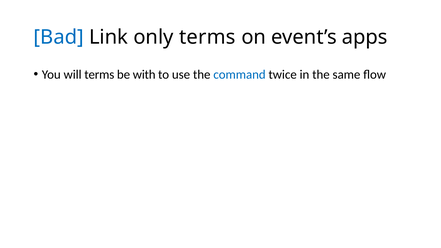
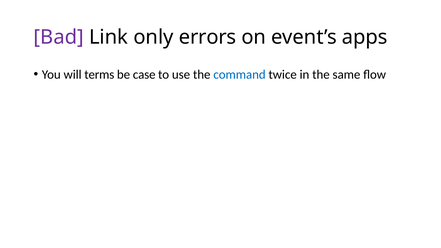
Bad colour: blue -> purple (59, 37)
only terms: terms -> errors (208, 37)
with: with -> case (144, 75)
